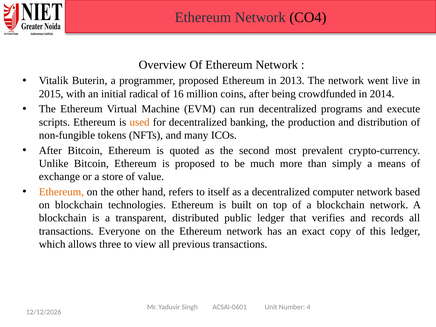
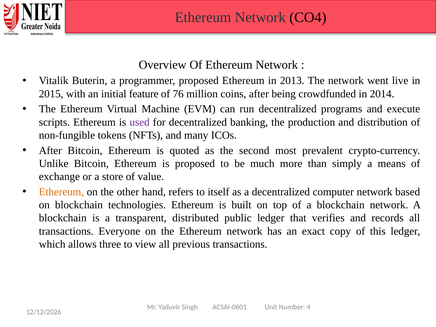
radical: radical -> feature (144, 94)
16: 16 -> 76 (178, 94)
used colour: orange -> purple (140, 122)
